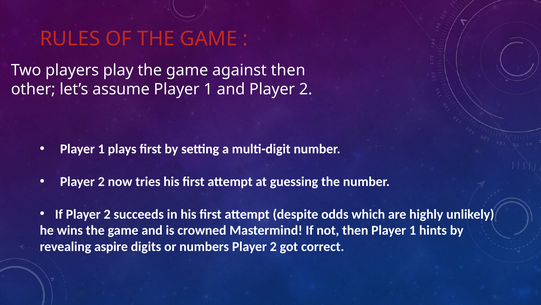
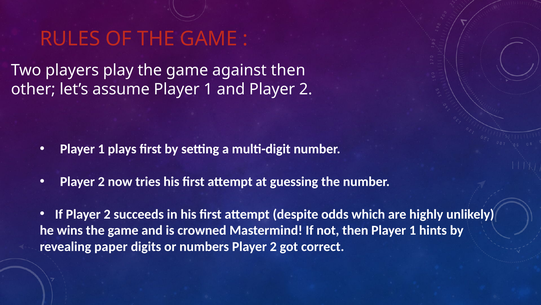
aspire: aspire -> paper (111, 246)
